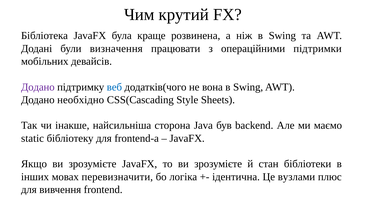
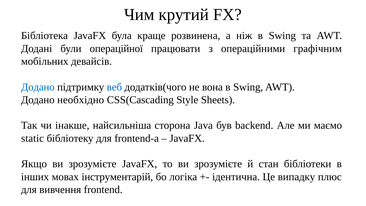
визначення: визначення -> операційної (116, 48)
підтримки: підтримки -> графічним (318, 48)
Додано colour: purple -> blue (38, 87)
перевизначити: перевизначити -> інструментарій (117, 177)
вузлами: вузлами -> випадку (296, 177)
